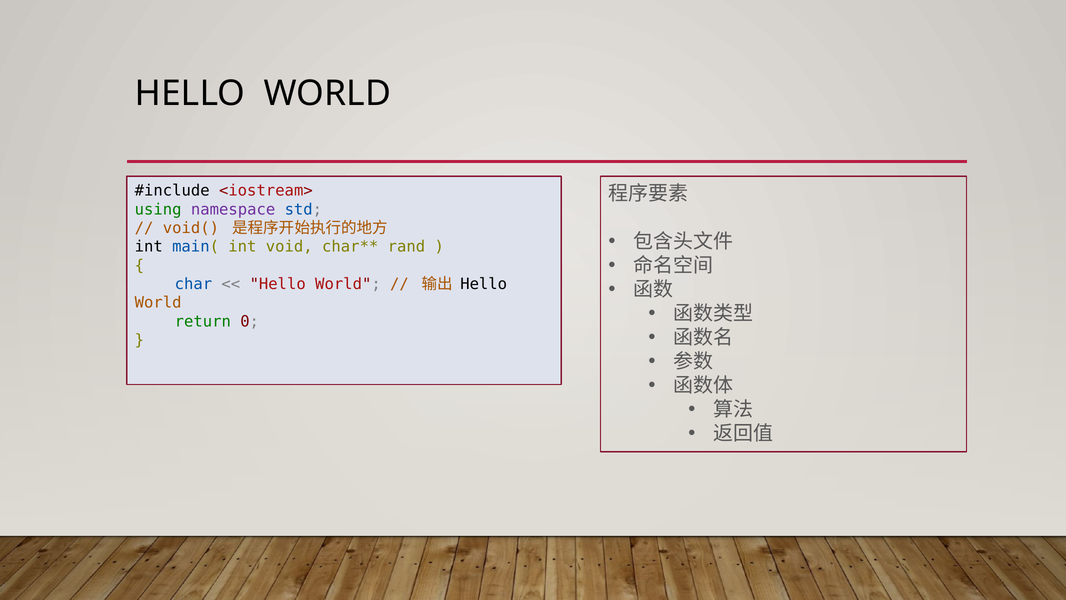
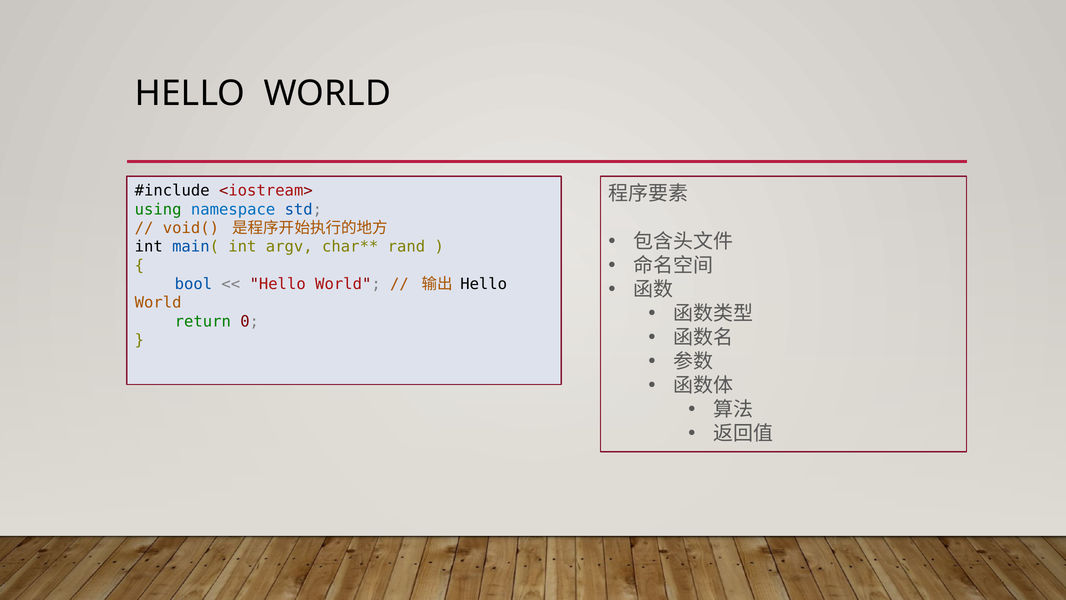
namespace colour: purple -> blue (233, 209)
void: void -> argv (289, 247)
char: char -> bool (193, 284)
